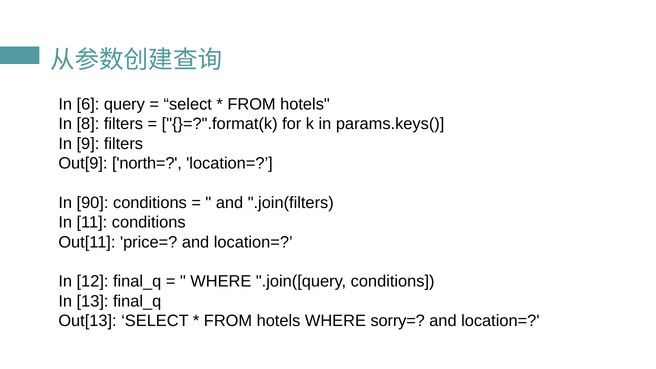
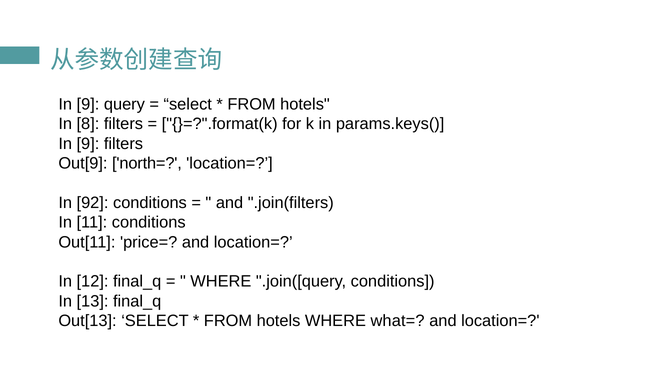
6: 6 -> 9 (88, 104)
90: 90 -> 92 (93, 203)
sorry=: sorry= -> what= (398, 321)
